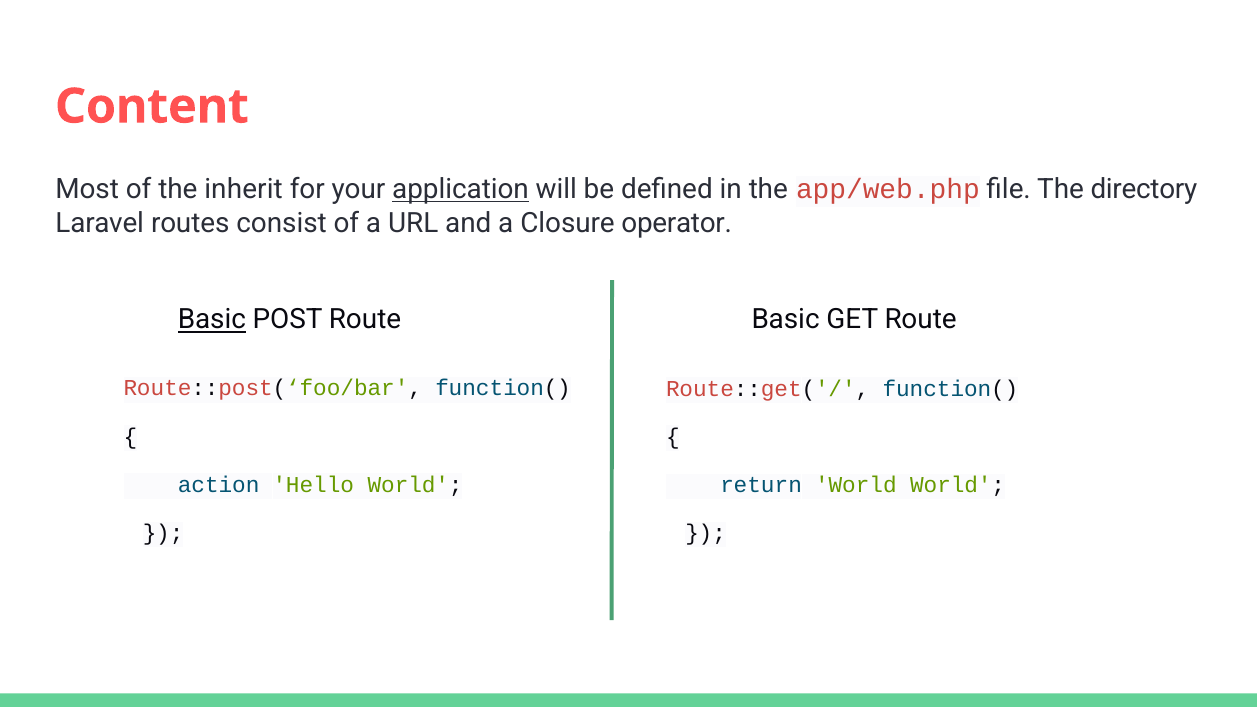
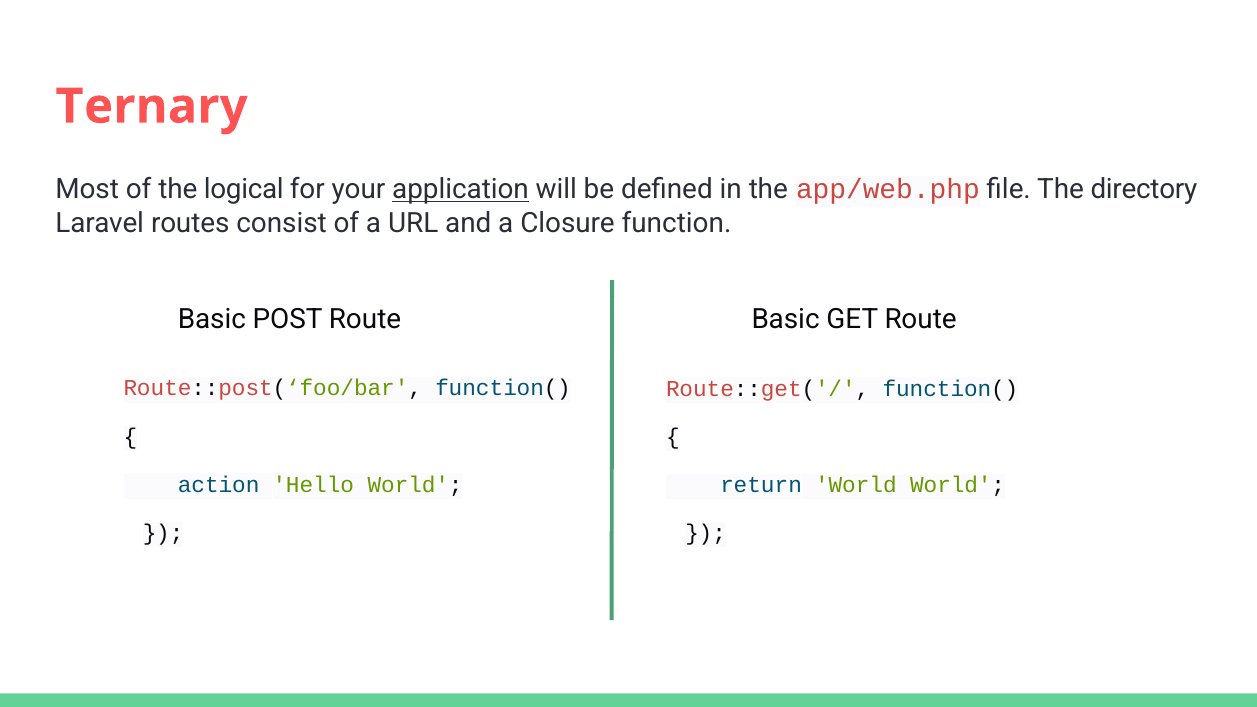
Content: Content -> Ternary (152, 106)
inherit: inherit -> logical (244, 190)
operator: operator -> function (677, 223)
Basic underline: present -> none (212, 320)
